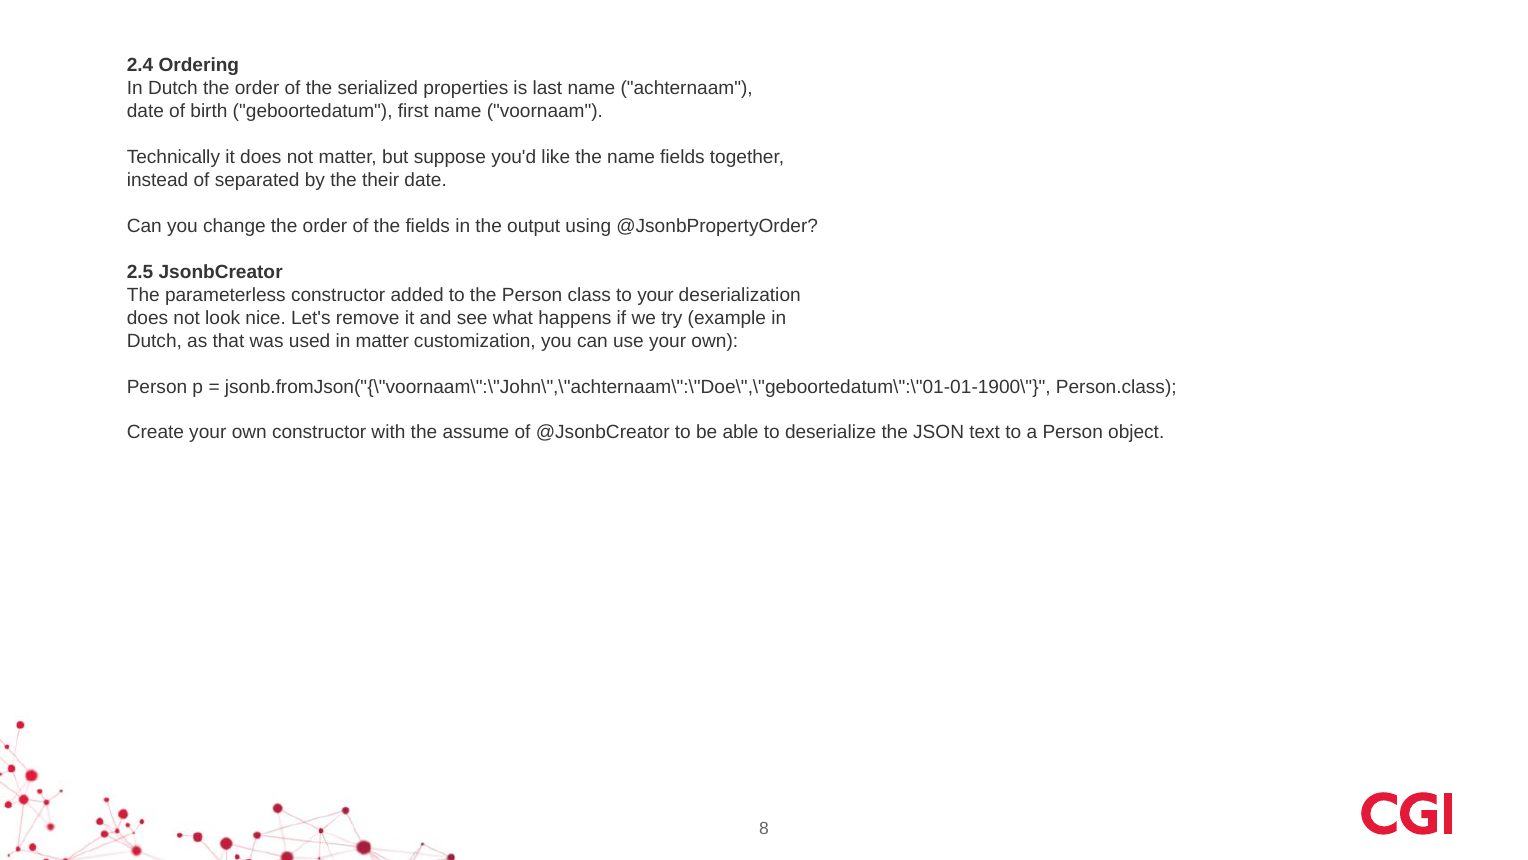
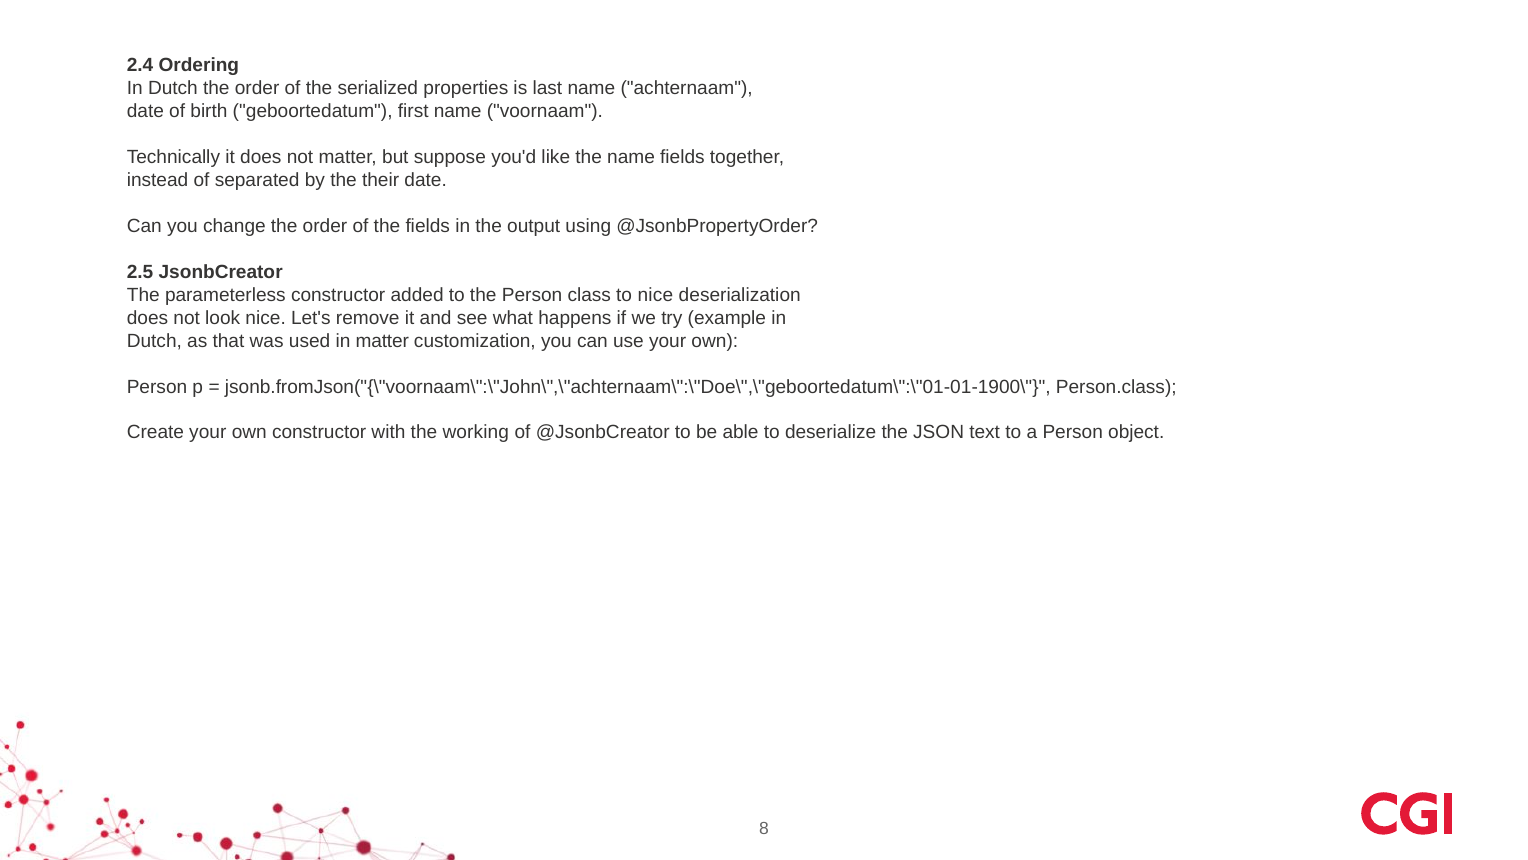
to your: your -> nice (655, 295)
assume: assume -> working (476, 432)
